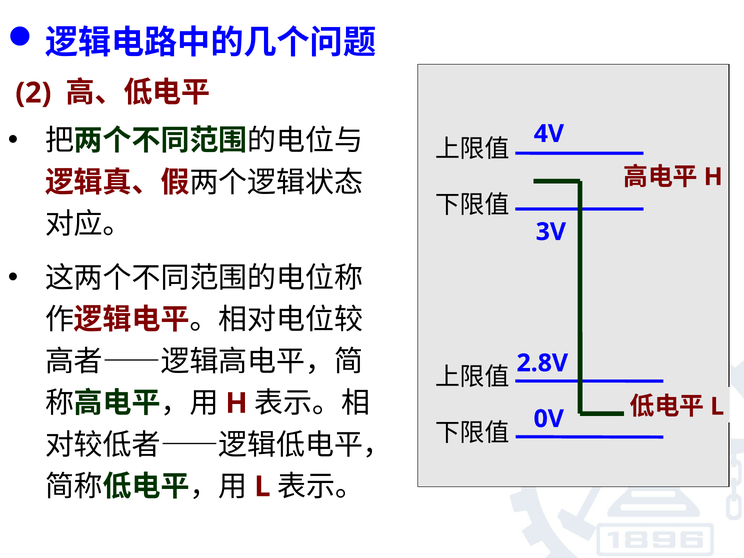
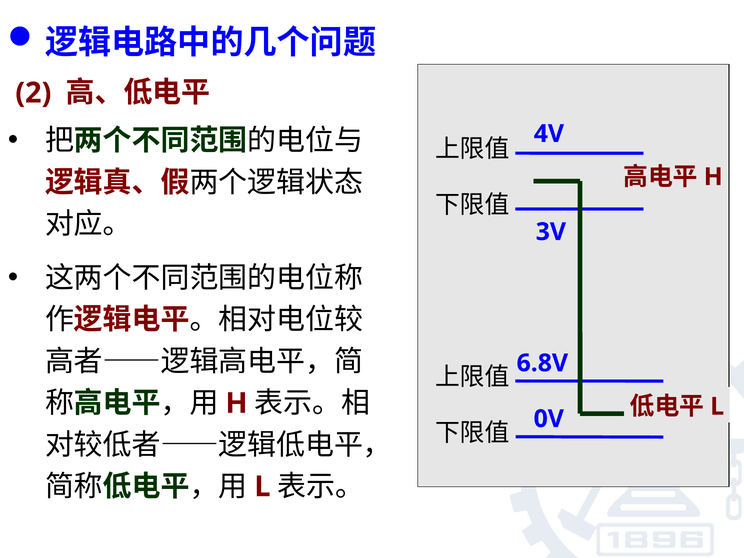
2.8V: 2.8V -> 6.8V (542, 363)
